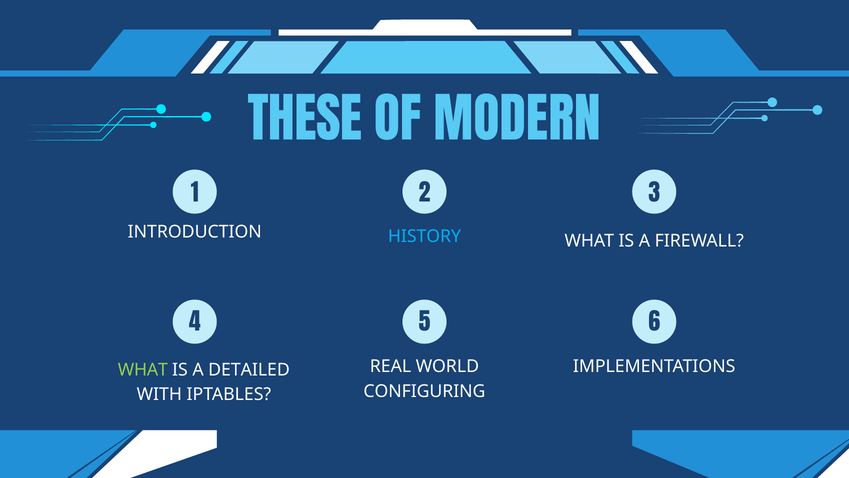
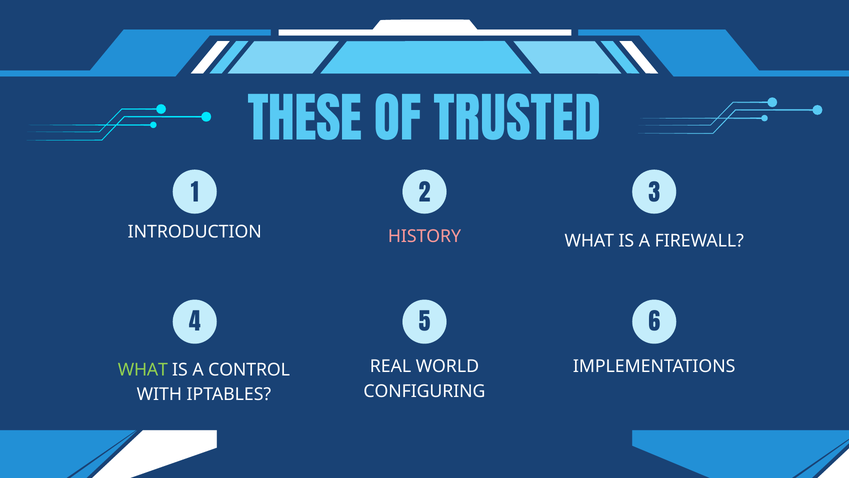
MODERN: MODERN -> TRUSTED (517, 122)
HISTORY colour: light blue -> pink (425, 236)
DETAILED: DETAILED -> CONTROL (249, 369)
